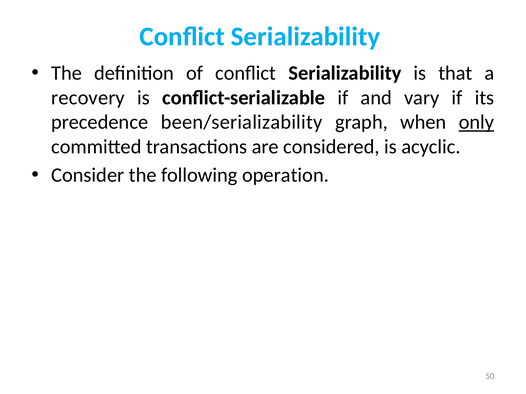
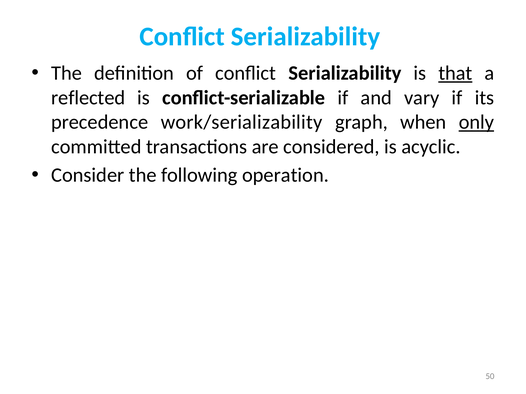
that underline: none -> present (455, 73)
recovery: recovery -> reflected (88, 98)
been/serializability: been/serializability -> work/serializability (242, 122)
